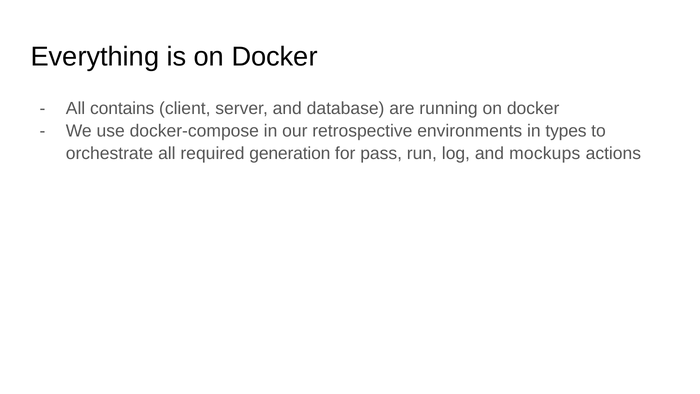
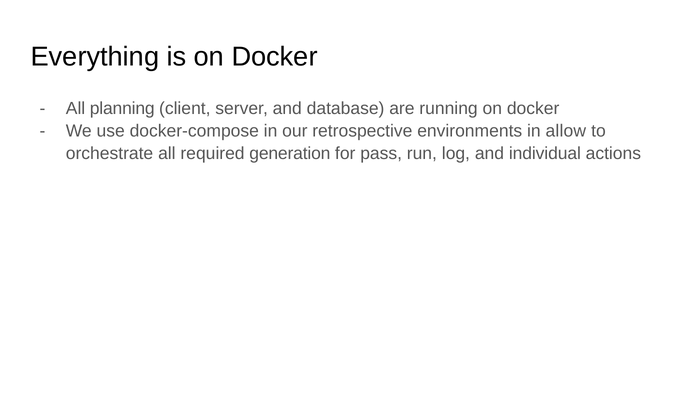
contains: contains -> planning (122, 108)
types: types -> allow (566, 131)
mockups: mockups -> individual (545, 153)
